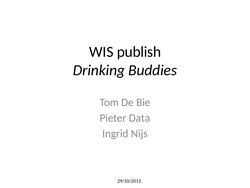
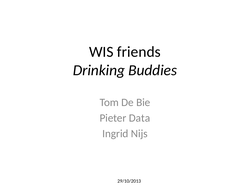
publish: publish -> friends (139, 52)
